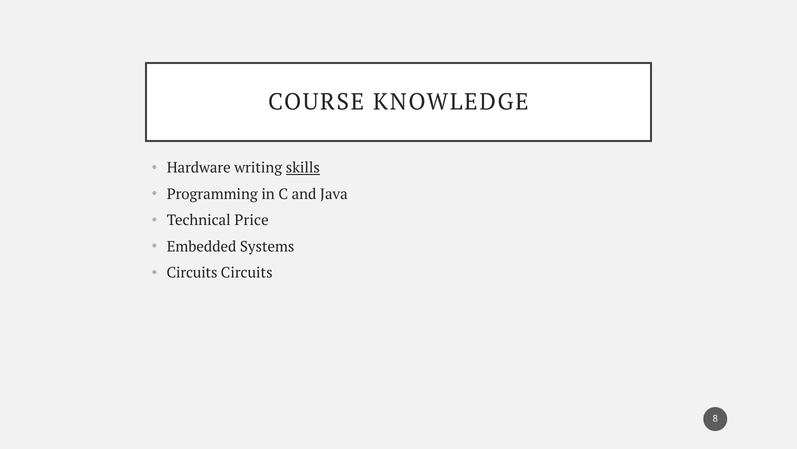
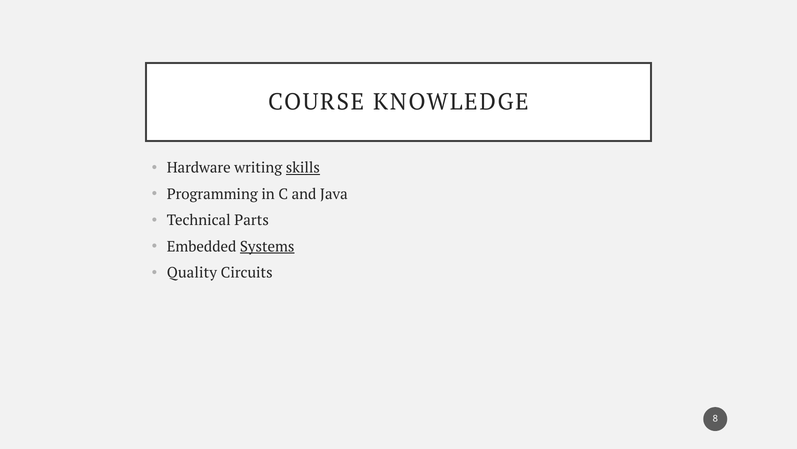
Price: Price -> Parts (252, 220)
Systems underline: none -> present (267, 246)
Circuits: Circuits -> Quality (192, 273)
